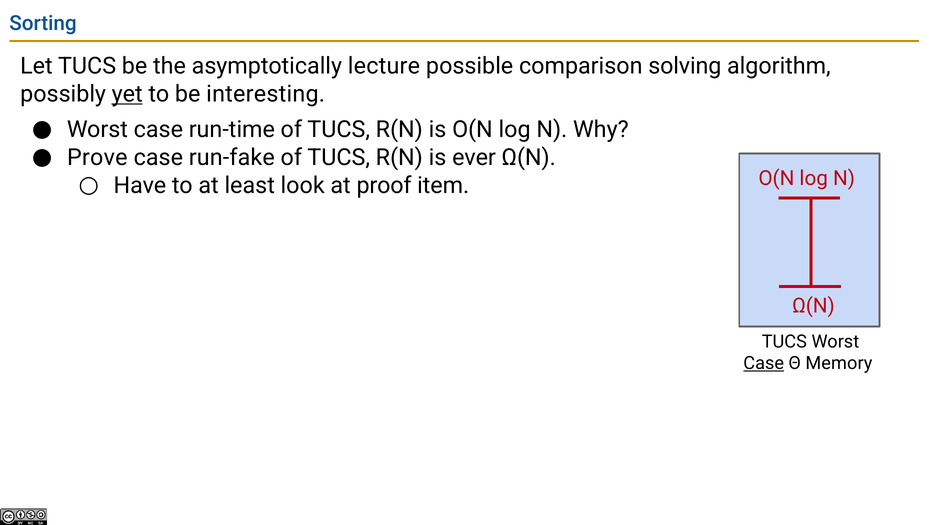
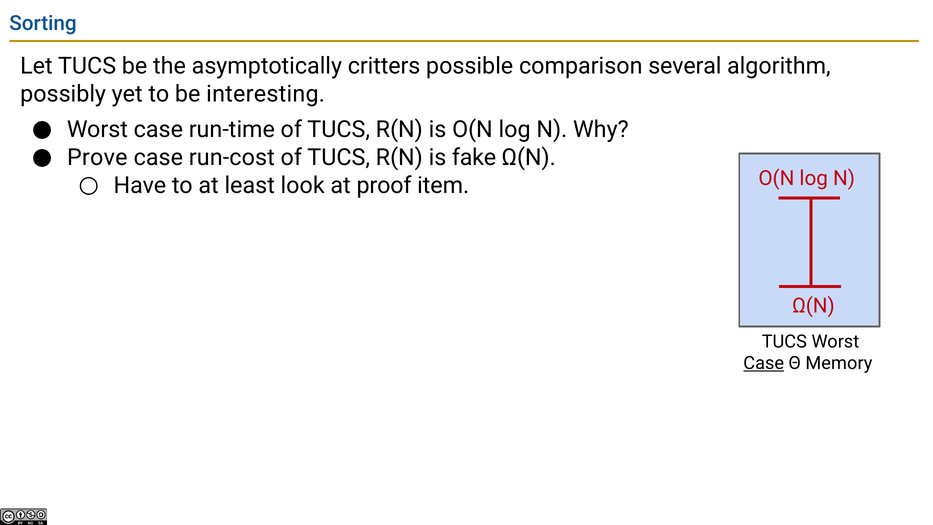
lecture: lecture -> critters (384, 66)
solving: solving -> several (685, 66)
yet underline: present -> none (127, 94)
run-fake: run-fake -> run-cost (232, 158)
ever: ever -> fake (474, 158)
